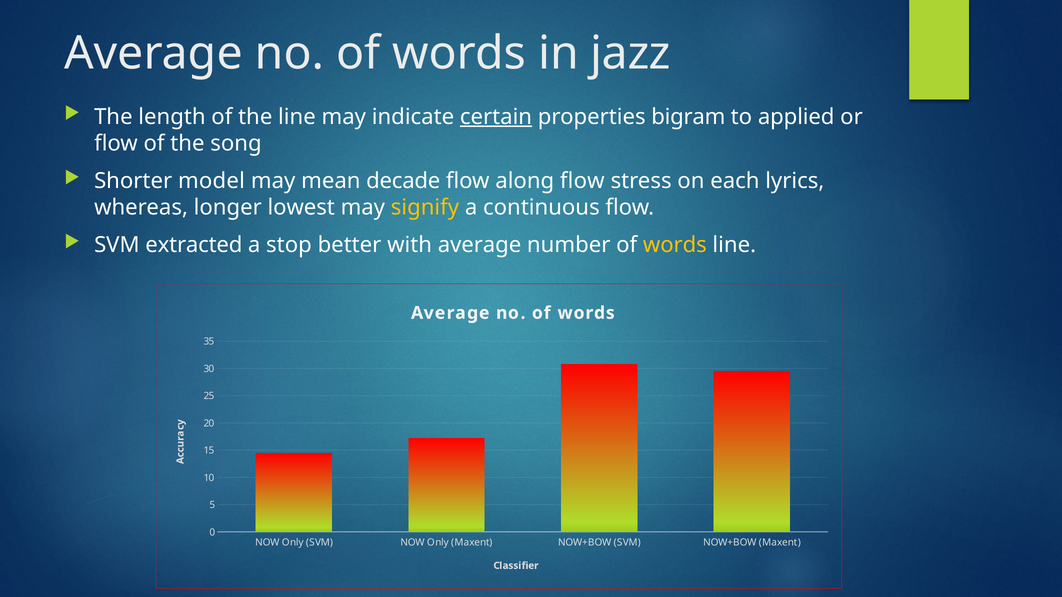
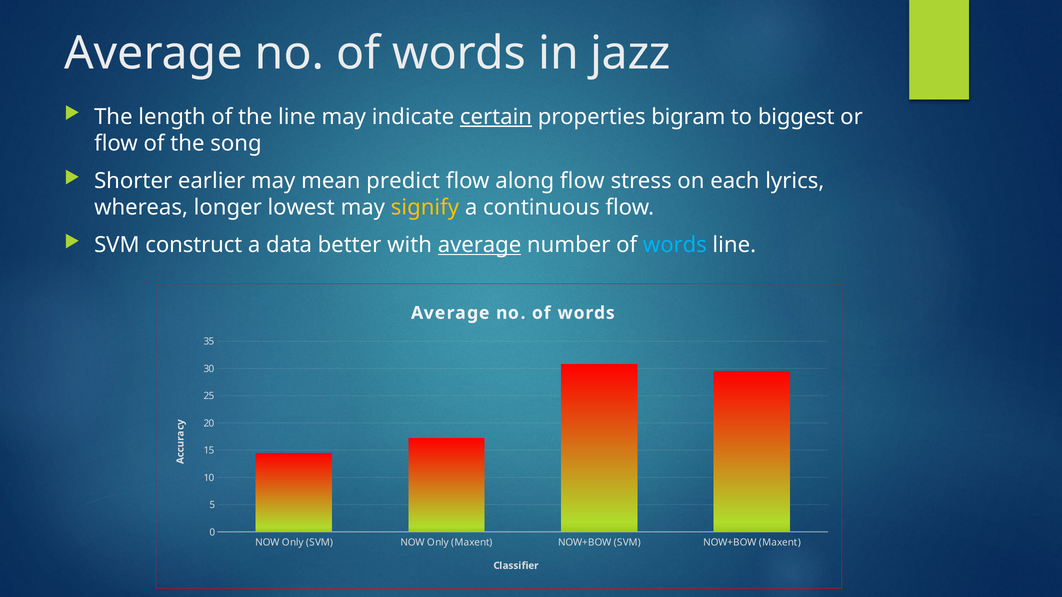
applied: applied -> biggest (796, 117)
model: model -> earlier (212, 181)
decade: decade -> predict (403, 181)
extracted: extracted -> construct (194, 245)
stop: stop -> data (289, 245)
average underline: none -> present (480, 245)
words colour: yellow -> light blue (675, 245)
